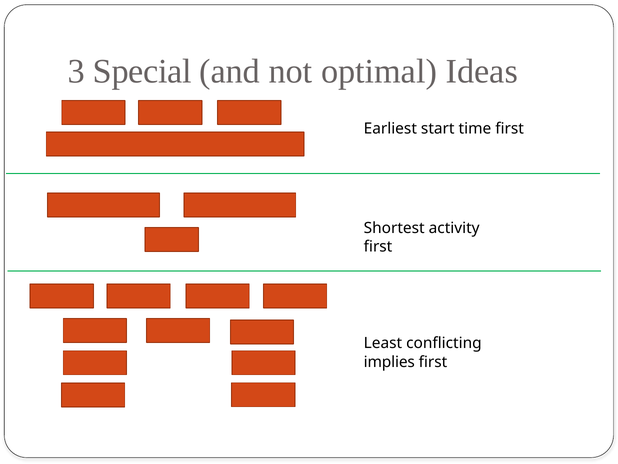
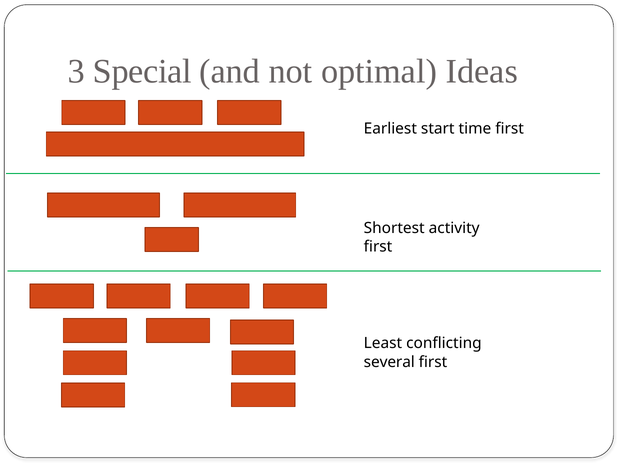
implies: implies -> several (389, 362)
